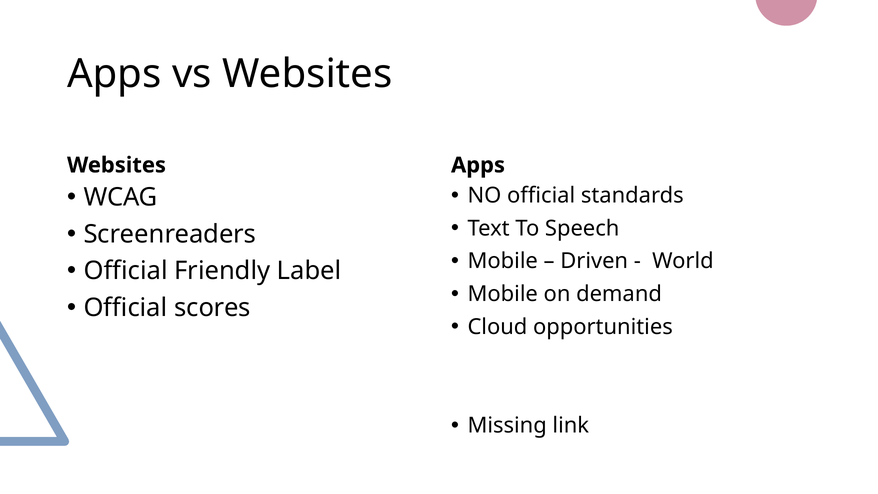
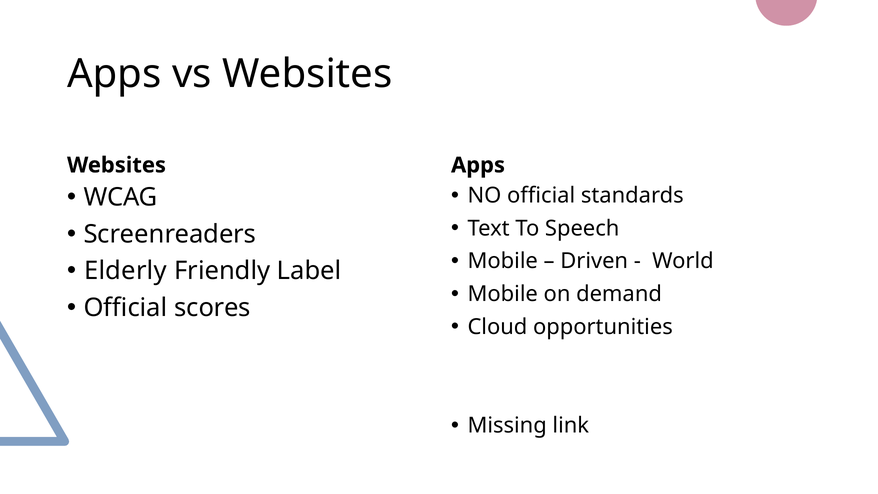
Official: Official -> Elderly (125, 271)
